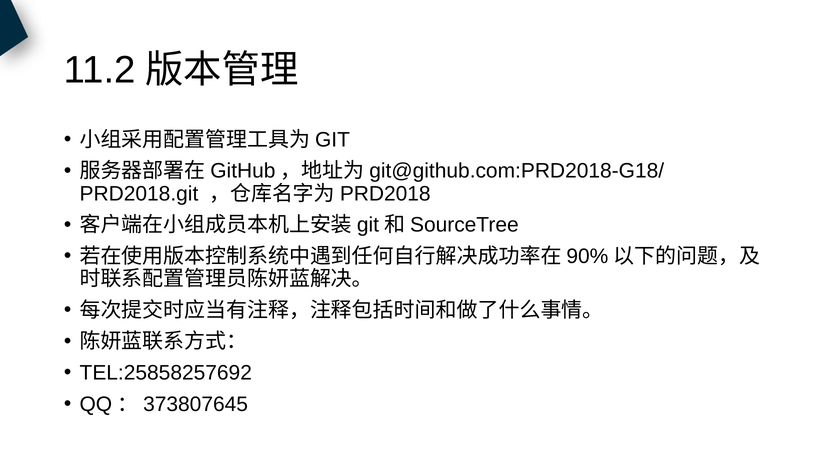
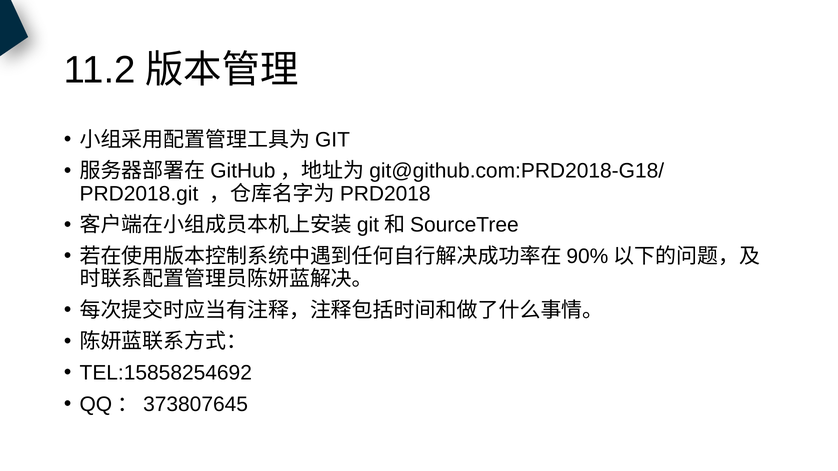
TEL:25858257692: TEL:25858257692 -> TEL:15858254692 (166, 373)
